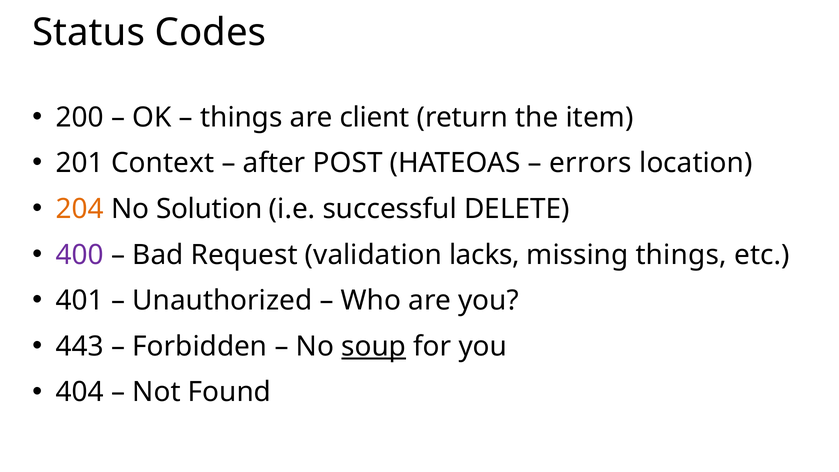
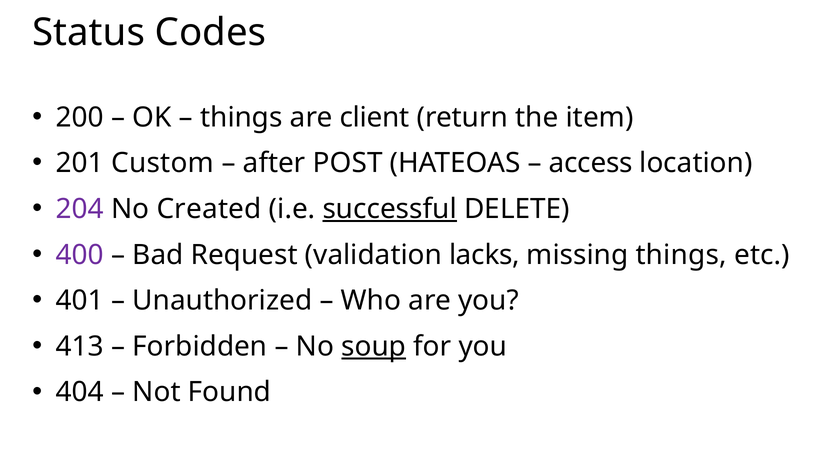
Context: Context -> Custom (163, 163)
errors: errors -> access (591, 163)
204 colour: orange -> purple (80, 209)
Solution: Solution -> Created (209, 209)
successful underline: none -> present (390, 209)
443: 443 -> 413 (80, 346)
